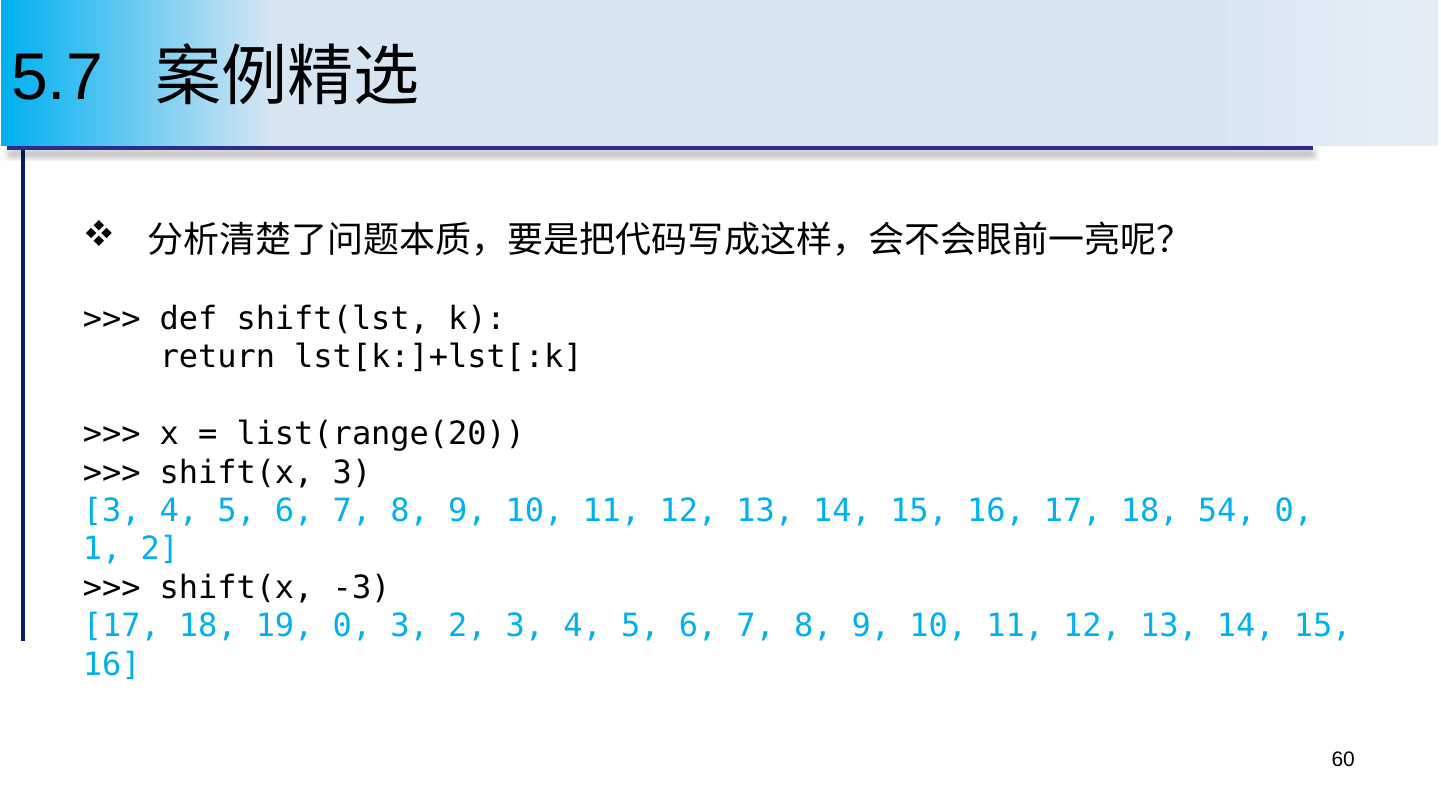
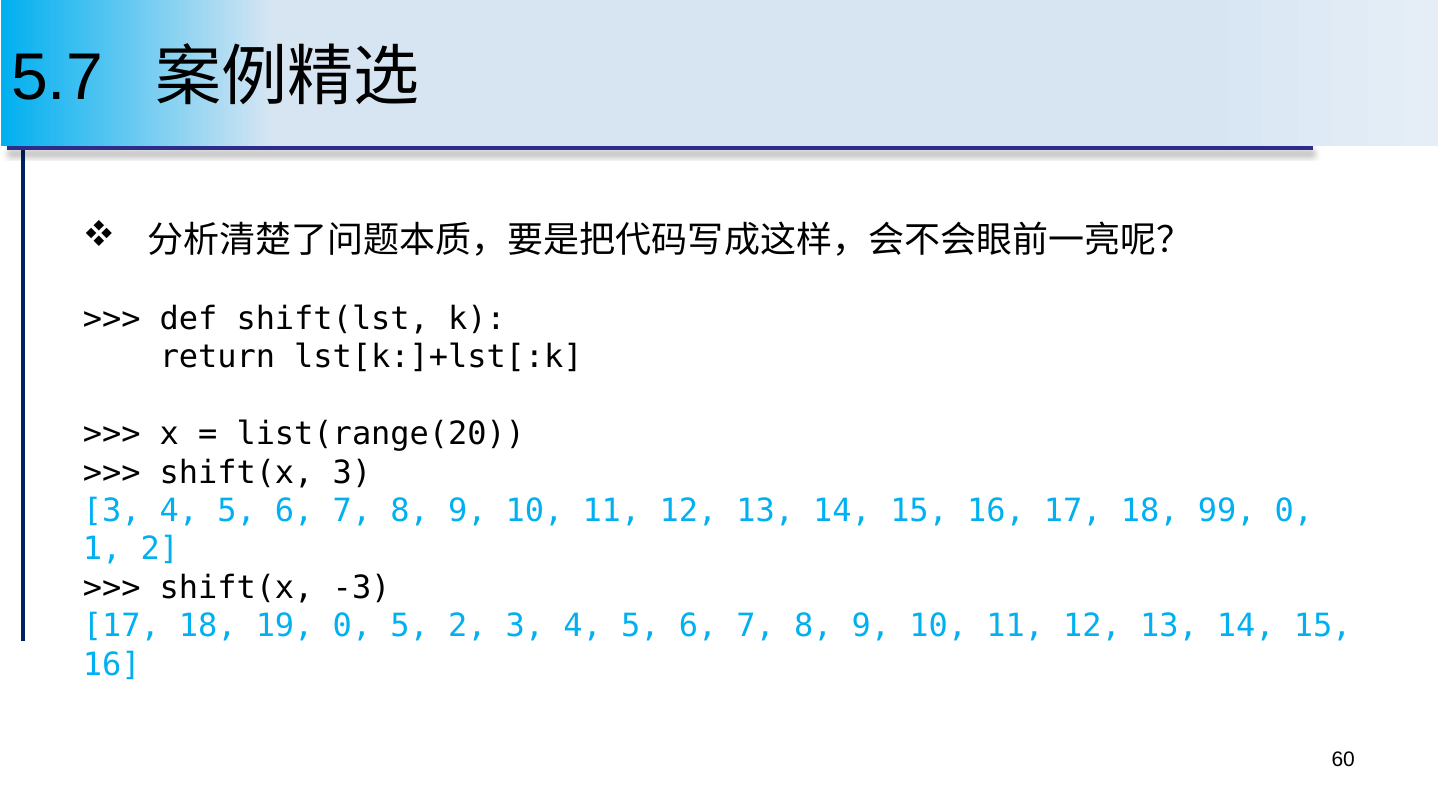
54: 54 -> 99 (1227, 511)
0 3: 3 -> 5 (410, 626)
